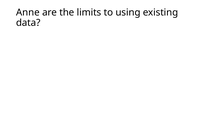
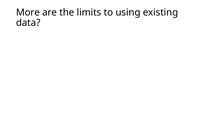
Anne: Anne -> More (28, 12)
